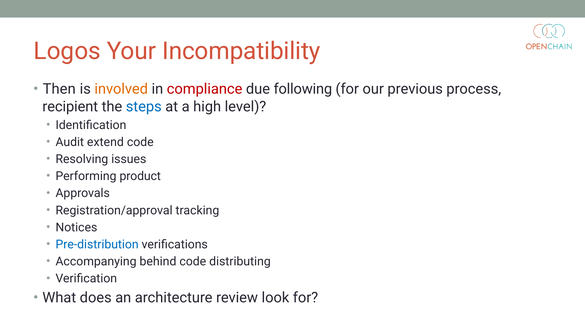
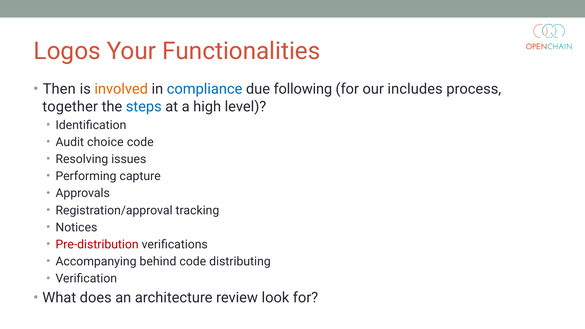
Incompatibility: Incompatibility -> Functionalities (241, 51)
compliance colour: red -> blue (205, 89)
previous: previous -> includes (415, 89)
recipient: recipient -> together (70, 107)
extend: extend -> choice (105, 142)
product: product -> capture (140, 176)
Pre-distribution colour: blue -> red (97, 245)
